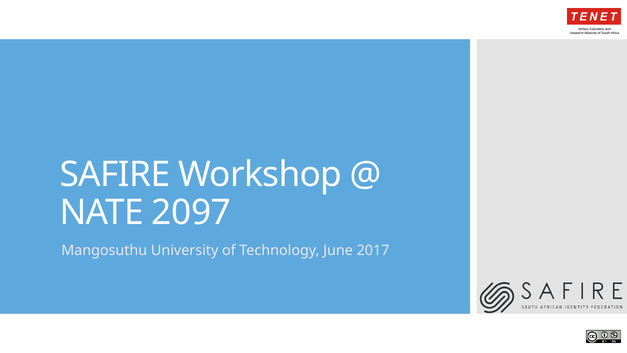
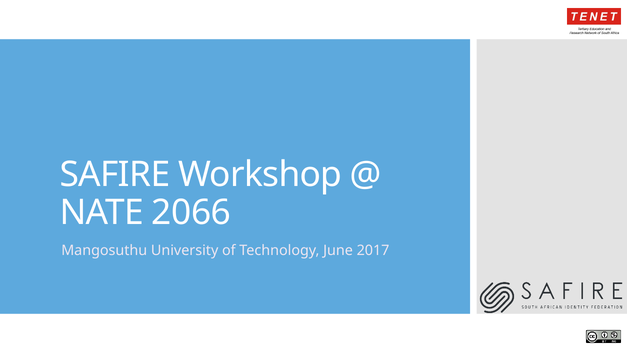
2097: 2097 -> 2066 (191, 213)
